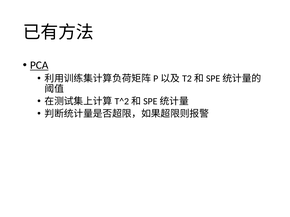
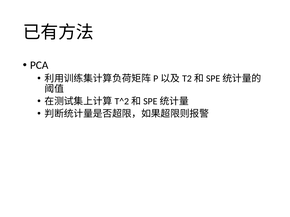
PCA underline: present -> none (39, 65)
